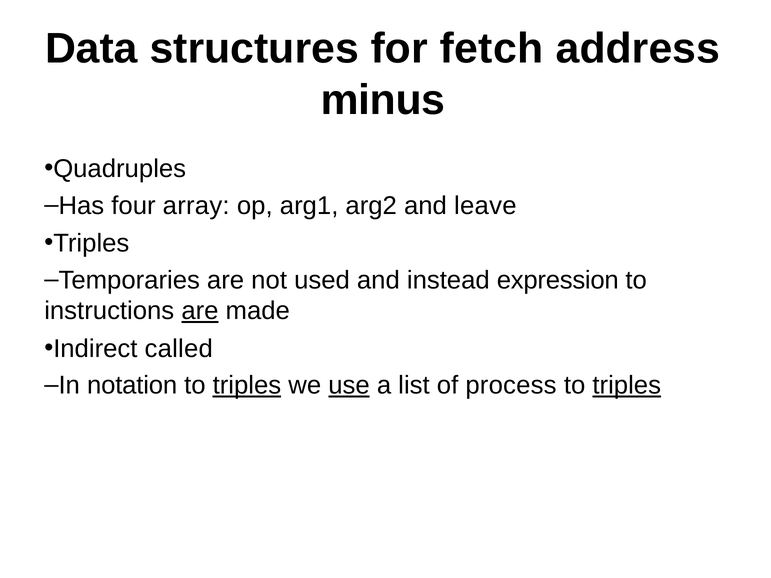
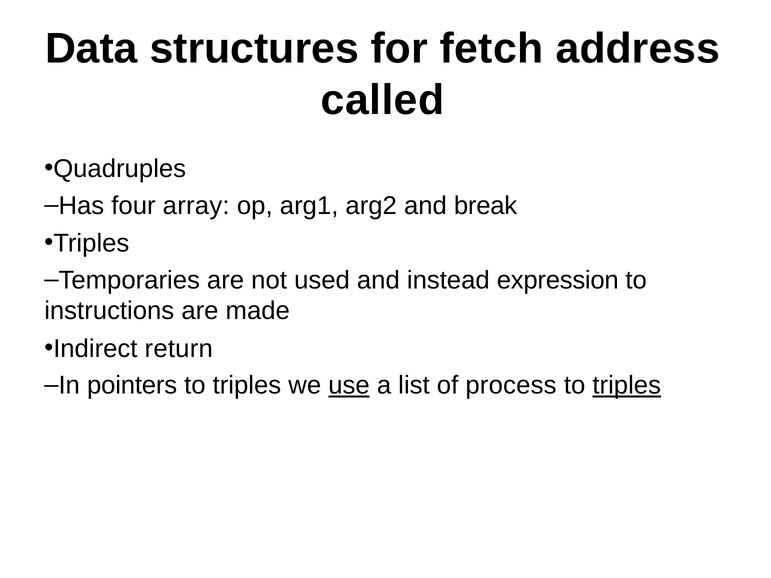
minus: minus -> called (383, 100)
leave: leave -> break (486, 206)
are underline: present -> none (200, 311)
called: called -> return (179, 349)
notation: notation -> pointers (132, 386)
triples underline: present -> none (247, 386)
